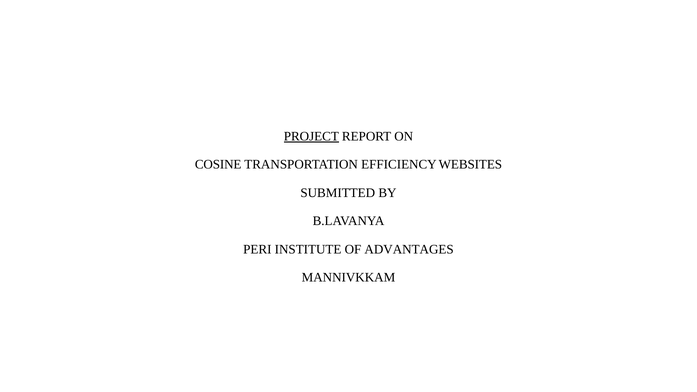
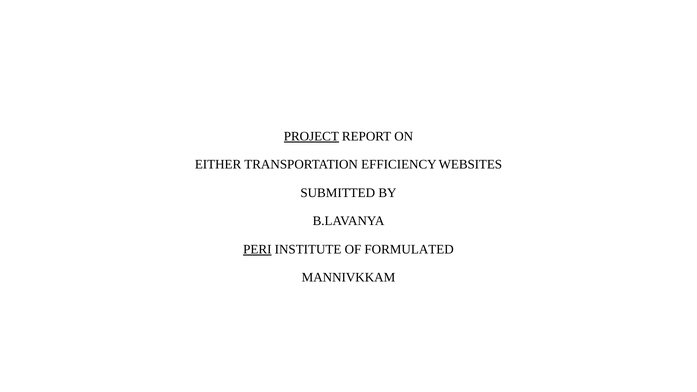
COSINE: COSINE -> EITHER (218, 165)
PERI underline: none -> present (257, 249)
ADVANTAGES: ADVANTAGES -> FORMULATED (409, 249)
